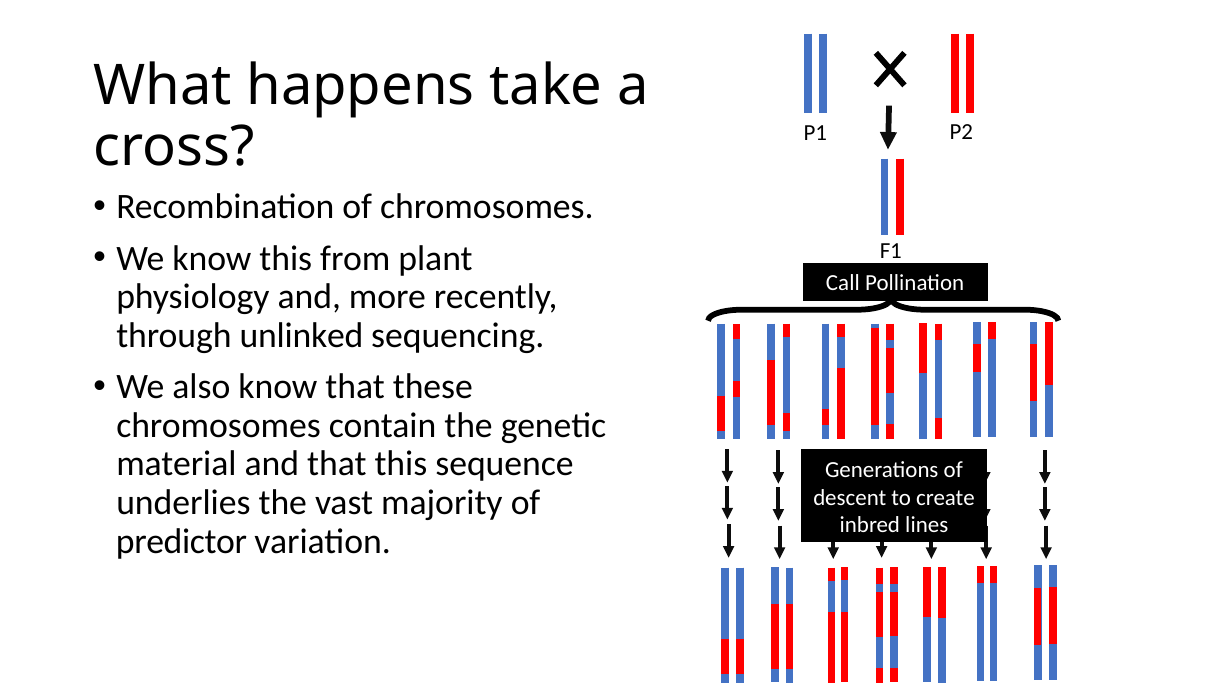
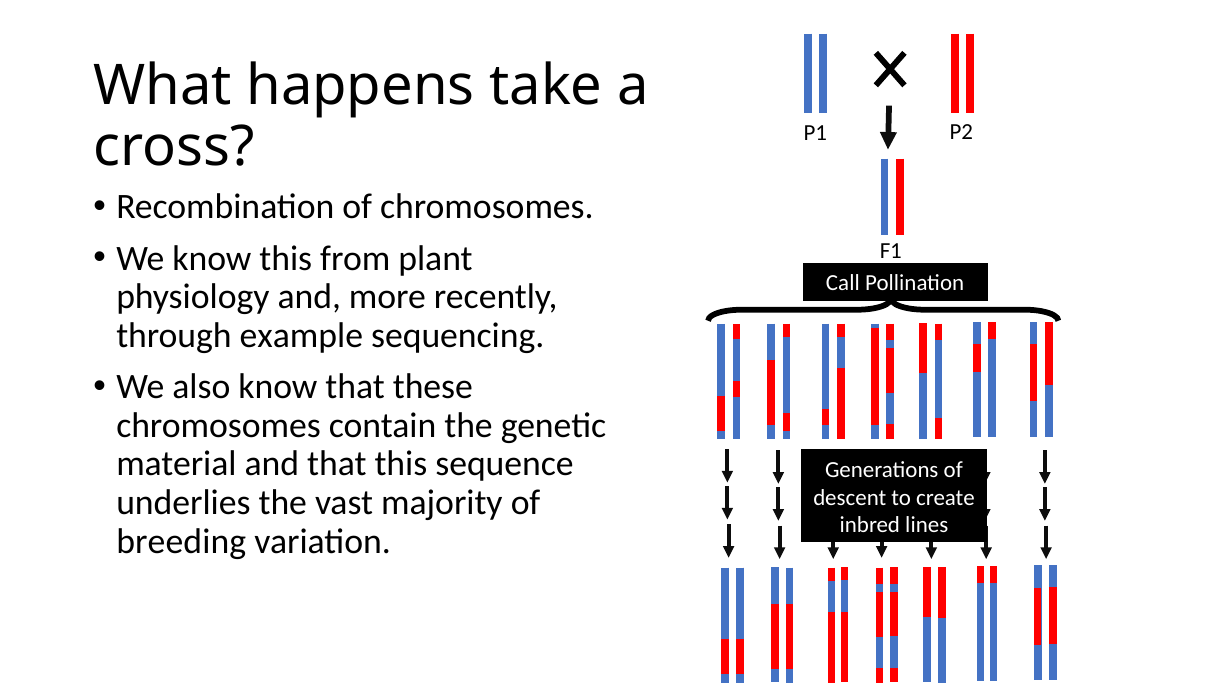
unlinked: unlinked -> example (301, 335)
predictor: predictor -> breeding (181, 541)
